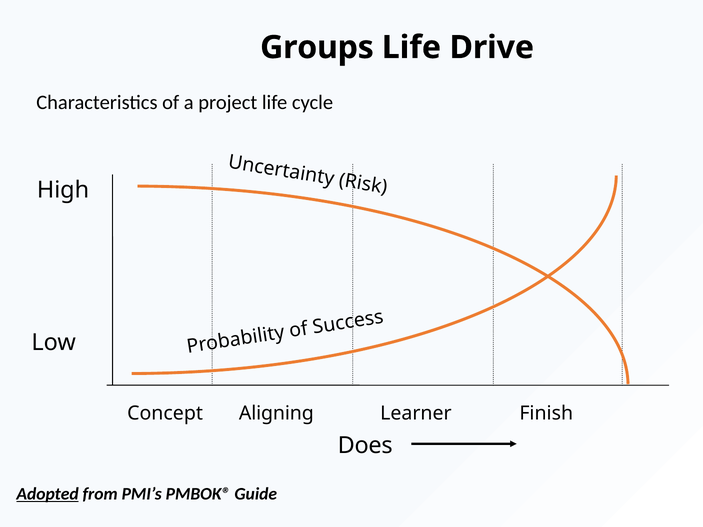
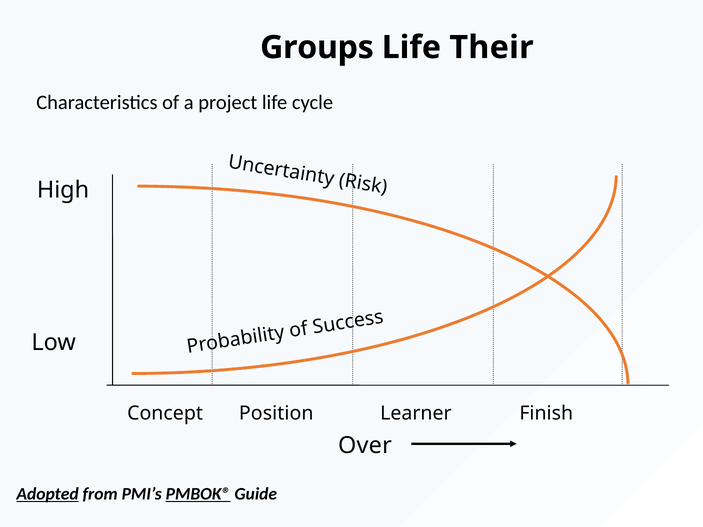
Drive: Drive -> Their (492, 47)
Aligning: Aligning -> Position (276, 414)
Does: Does -> Over (365, 446)
PMBOK® underline: none -> present (198, 494)
